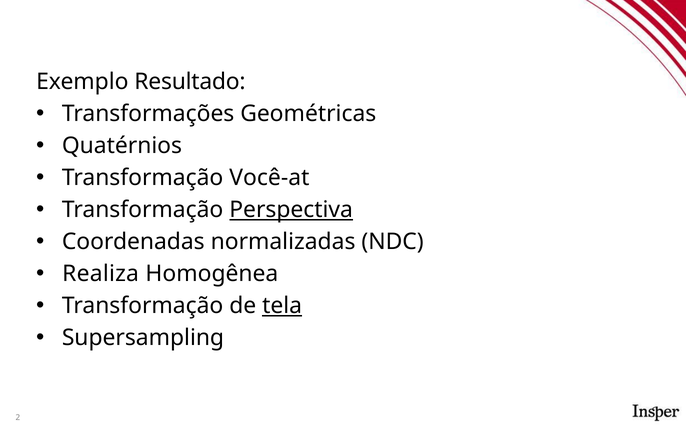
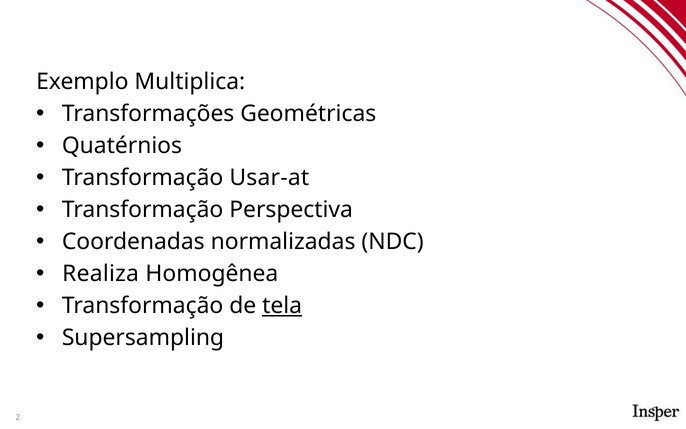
Resultado: Resultado -> Multiplica (190, 82)
Você-at: Você-at -> Usar-at (269, 178)
Perspectiva underline: present -> none (291, 210)
